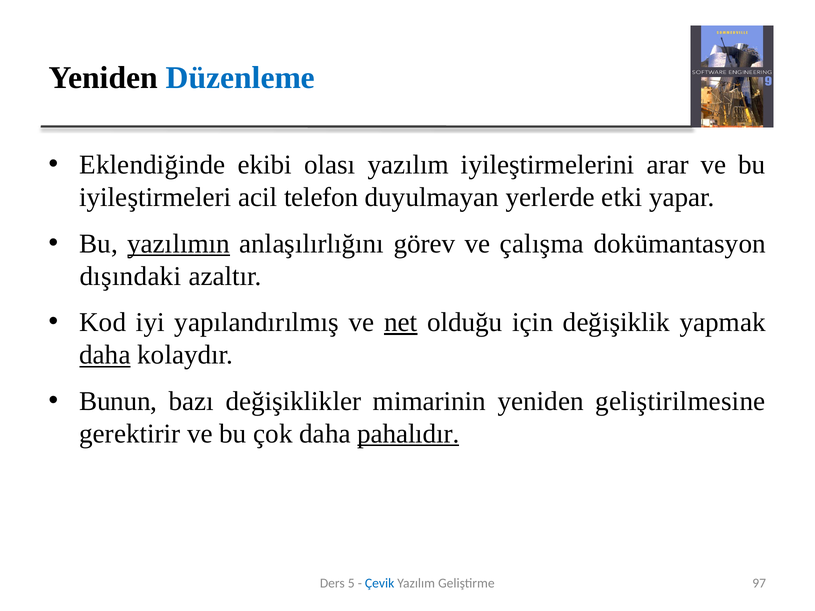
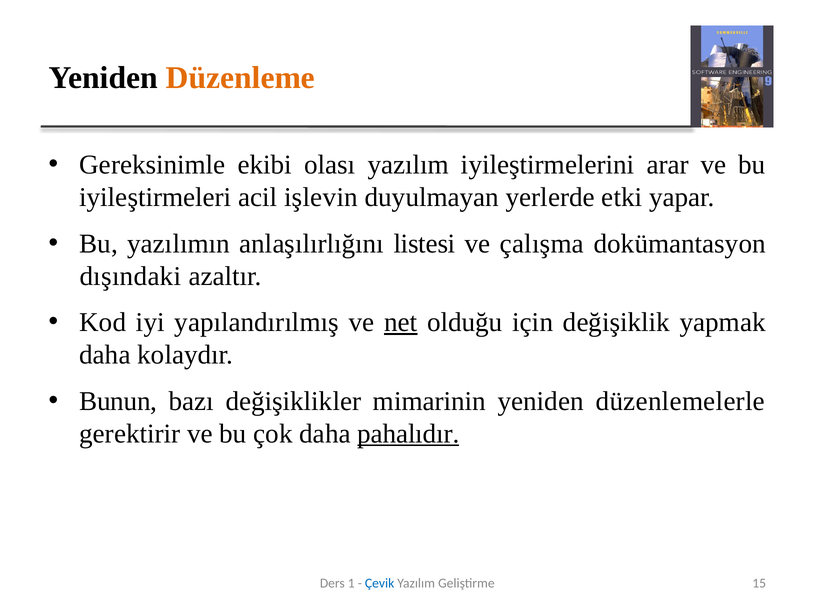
Düzenleme colour: blue -> orange (240, 78)
Eklendiğinde: Eklendiğinde -> Gereksinimle (152, 165)
telefon: telefon -> işlevin (321, 197)
yazılımın underline: present -> none (179, 244)
görev: görev -> listesi (425, 244)
daha underline: present -> none (105, 355)
geliştirilmesine: geliştirilmesine -> düzenlemelerle (680, 401)
5: 5 -> 1 (351, 584)
97: 97 -> 15 (759, 584)
